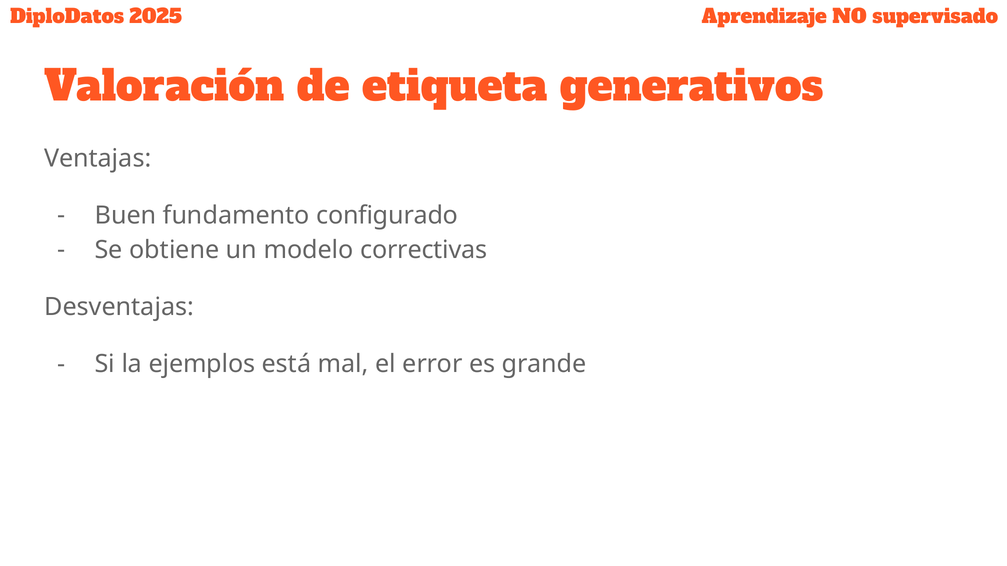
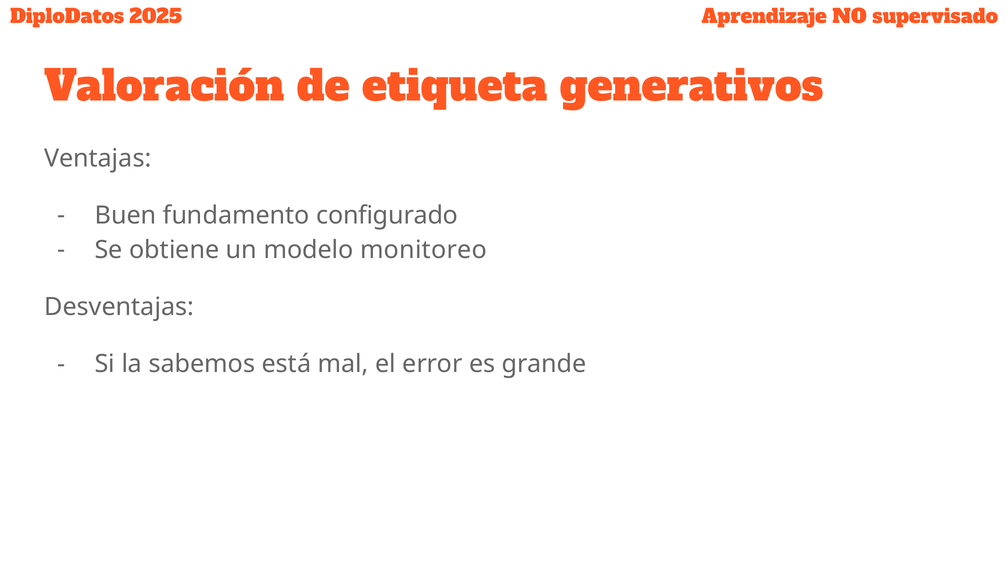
correctivas: correctivas -> monitoreo (424, 250)
ejemplos: ejemplos -> sabemos (202, 364)
